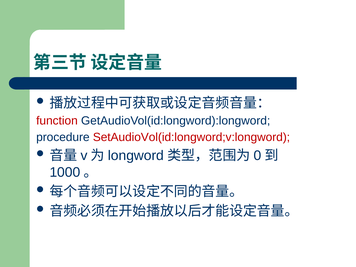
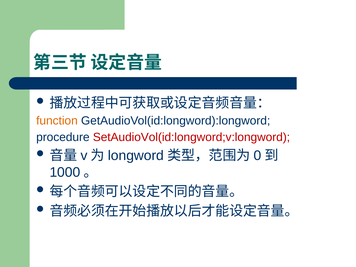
function colour: red -> orange (57, 121)
